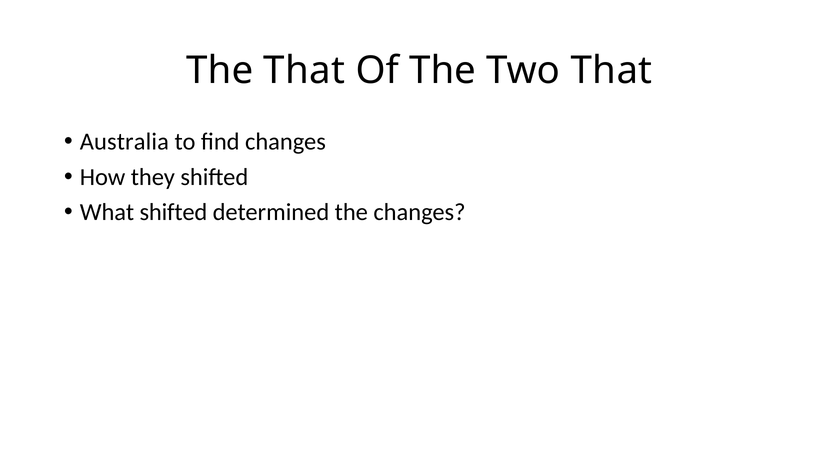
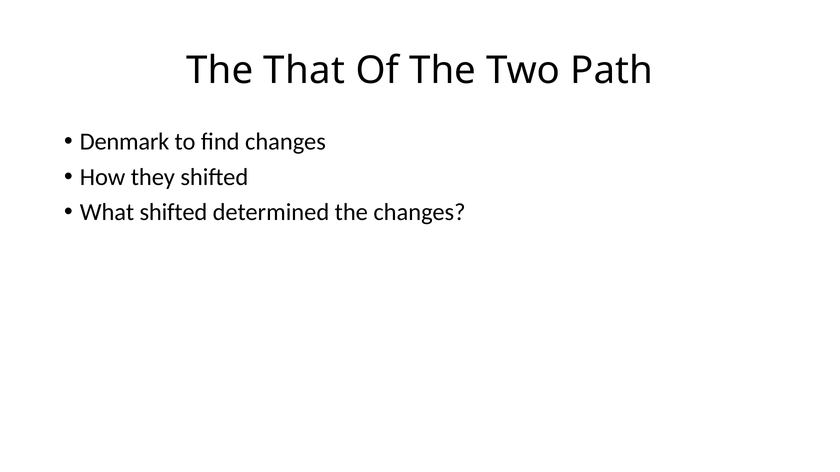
Two That: That -> Path (612, 71)
Australia: Australia -> Denmark (125, 142)
